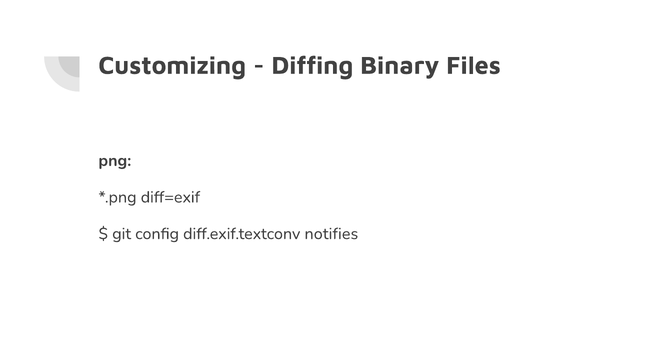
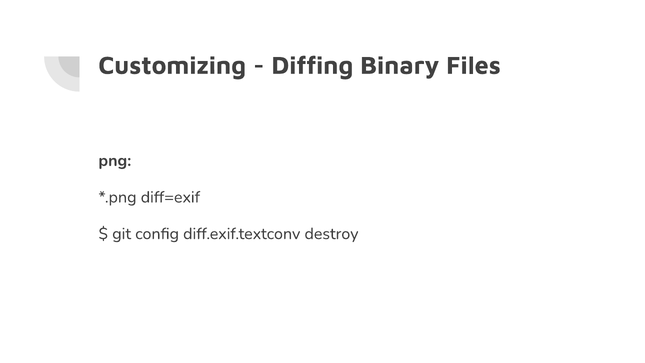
notifies: notifies -> destroy (331, 234)
